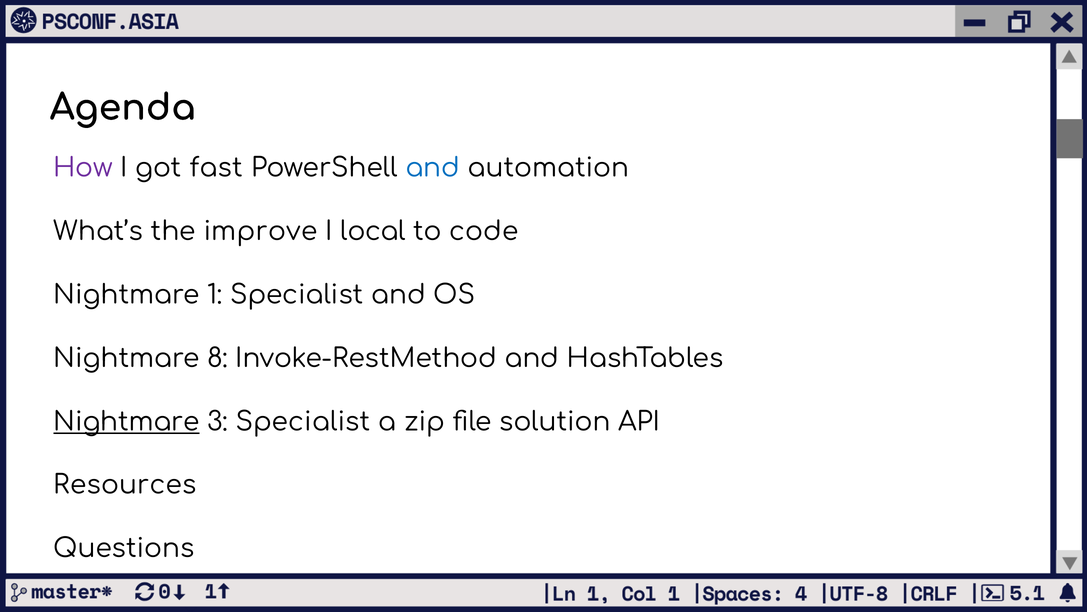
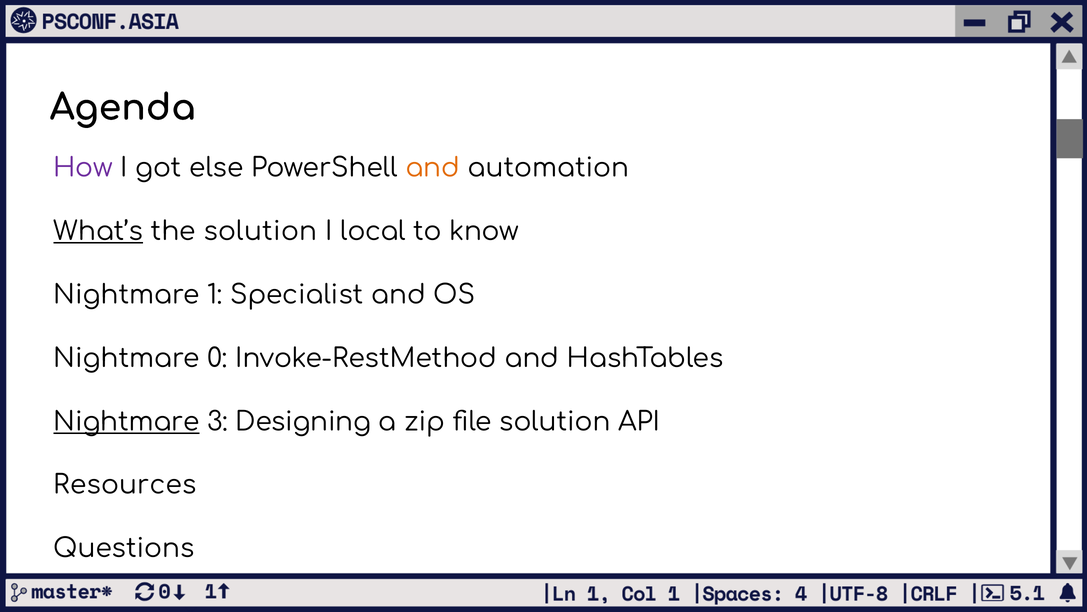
fast: fast -> else (216, 168)
and colour: blue -> orange (433, 168)
What’s underline: none -> present (98, 231)
the improve: improve -> solution (260, 231)
code: code -> know (484, 231)
8: 8 -> 0 (217, 358)
3 Specialist: Specialist -> Designing (303, 421)
